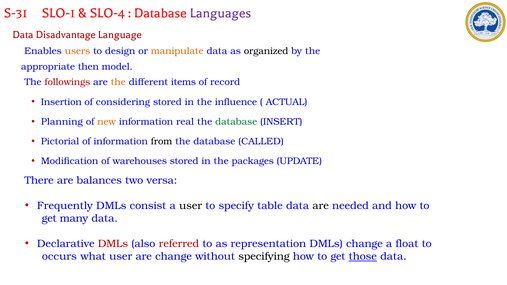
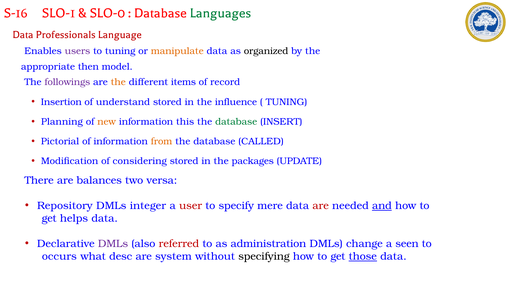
S-31: S-31 -> S-16 (16, 13)
SLO-4: SLO-4 -> SLO-0 (107, 13)
Languages colour: purple -> green (220, 13)
Disadvantage: Disadvantage -> Professionals (66, 34)
users colour: orange -> purple (77, 51)
to design: design -> tuning (120, 51)
followings colour: red -> purple (67, 82)
considering: considering -> understand (123, 102)
ACTUAL: ACTUAL -> TUNING (287, 102)
real: real -> this (185, 122)
from colour: black -> orange (162, 142)
warehouses: warehouses -> considering (140, 161)
Frequently: Frequently -> Repository (65, 206)
consist: consist -> integer (148, 206)
user colour: black -> red (191, 206)
table: table -> mere (270, 206)
are colour: black -> red (321, 206)
and underline: none -> present (382, 206)
many: many -> helps (74, 218)
DMLs colour: red -> purple (113, 244)
representation: representation -> administration (268, 244)
float: float -> seen (407, 244)
what user: user -> desc (121, 257)
are change: change -> system (173, 257)
